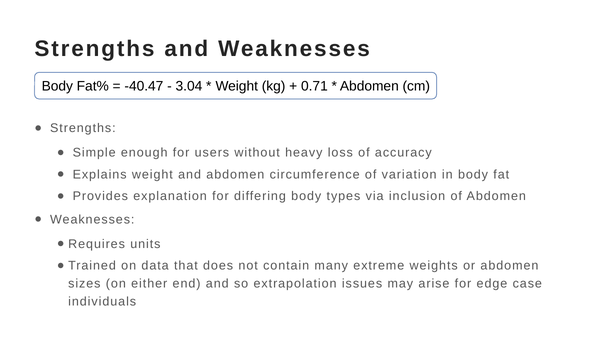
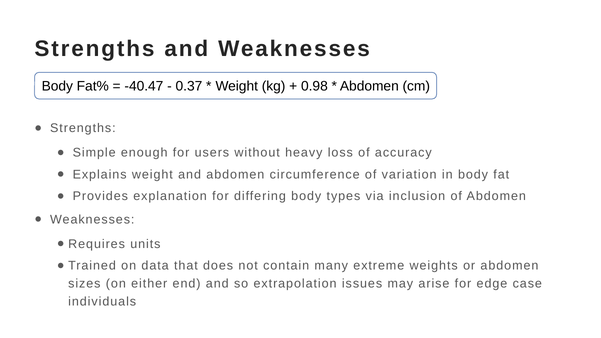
3.04: 3.04 -> 0.37 (189, 86)
0.71: 0.71 -> 0.98 (314, 86)
